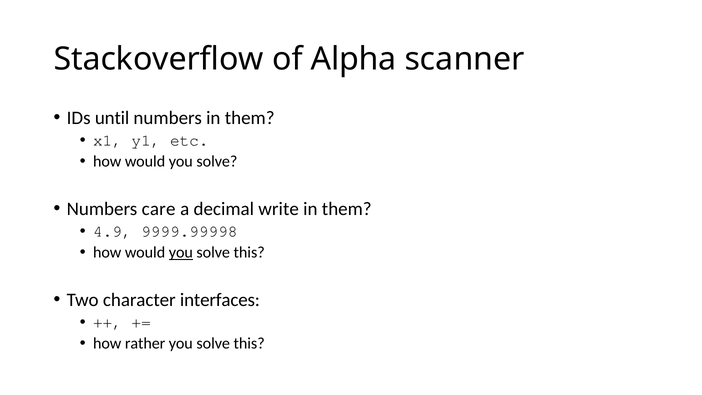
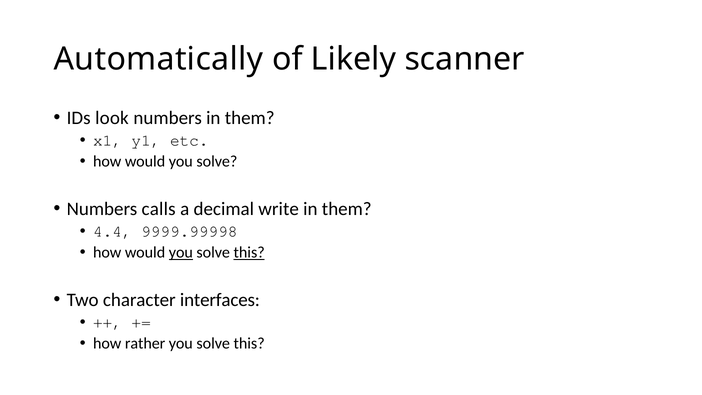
Stackoverflow: Stackoverflow -> Automatically (158, 59)
Alpha: Alpha -> Likely (354, 59)
until: until -> look (112, 118)
care: care -> calls (159, 209)
4.9: 4.9 -> 4.4 (112, 231)
this underline: none -> present (249, 252)
